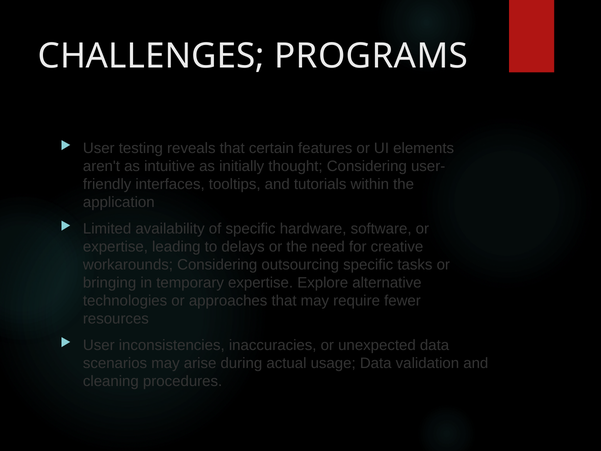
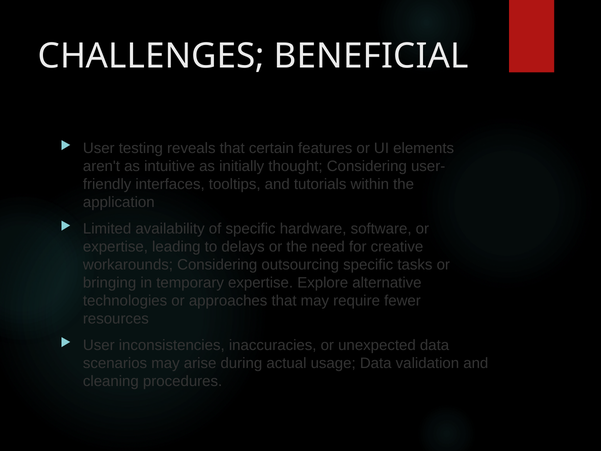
PROGRAMS: PROGRAMS -> BENEFICIAL (371, 56)
